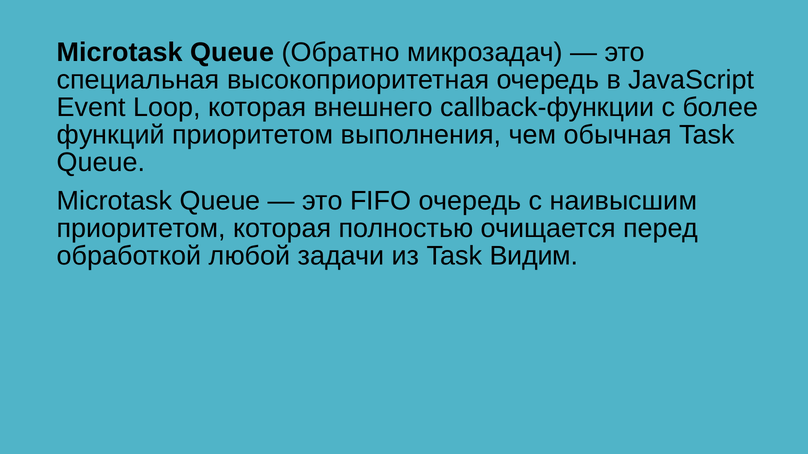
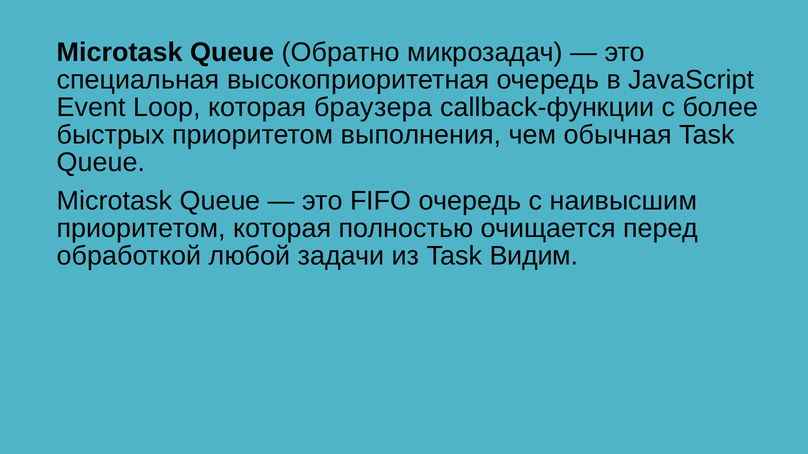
внешнего: внешнего -> браузера (373, 108)
функций: функций -> быстрых (111, 135)
